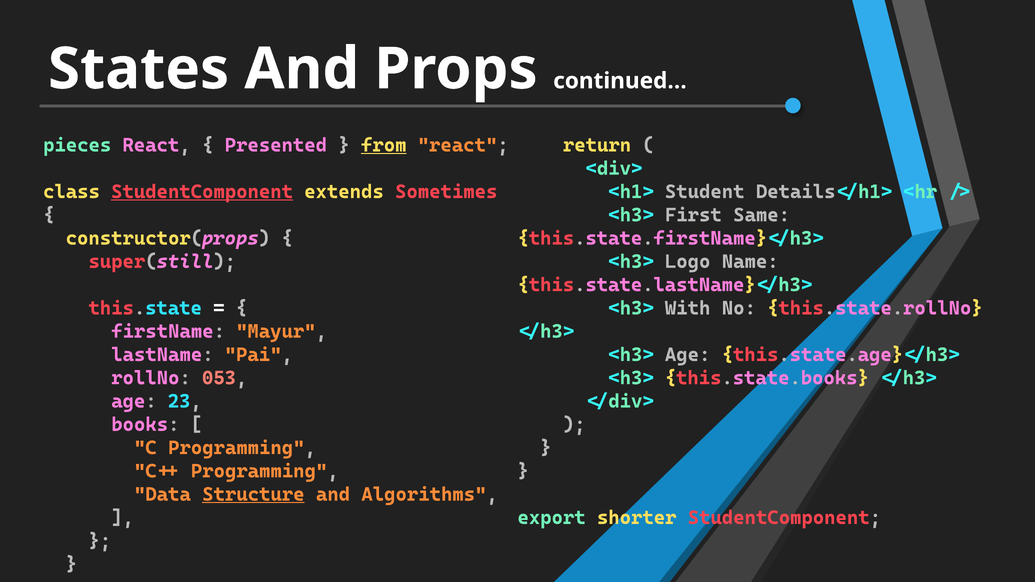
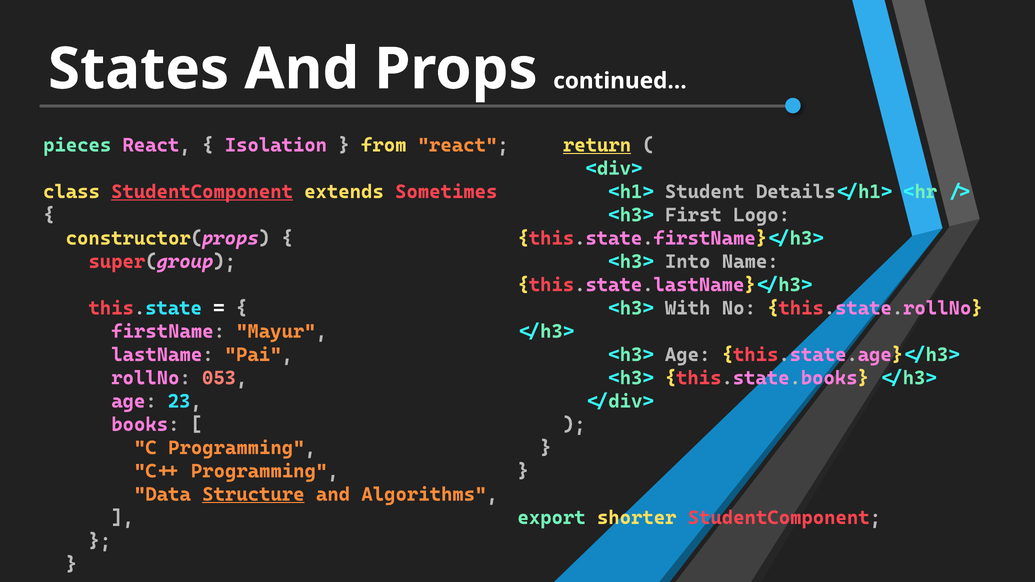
Presented: Presented -> Isolation (276, 145)
from underline: present -> none (384, 145)
return underline: none -> present (597, 145)
Same: Same -> Logo (762, 215)
still: still -> group (185, 262)
Logo: Logo -> Into (688, 262)
